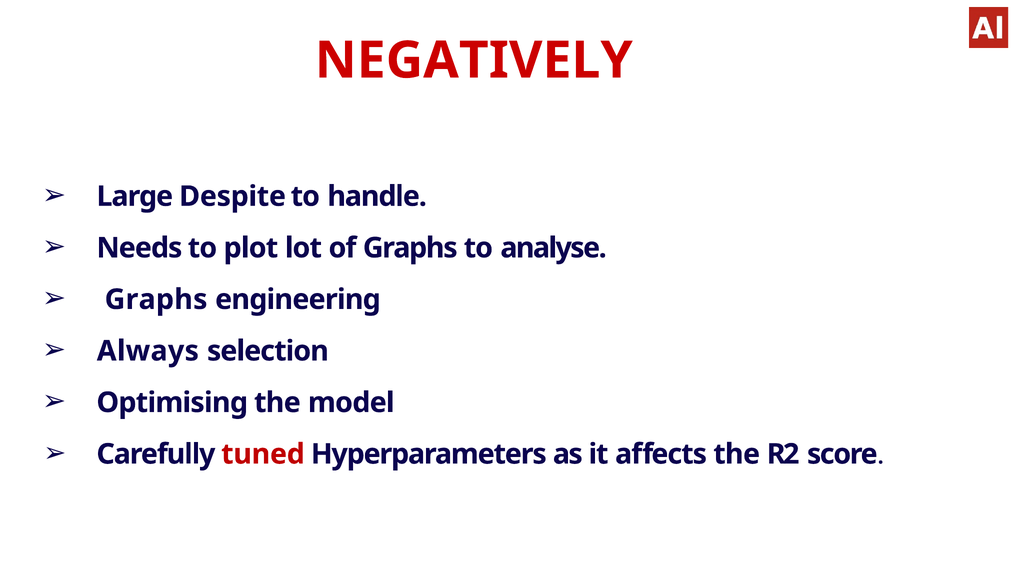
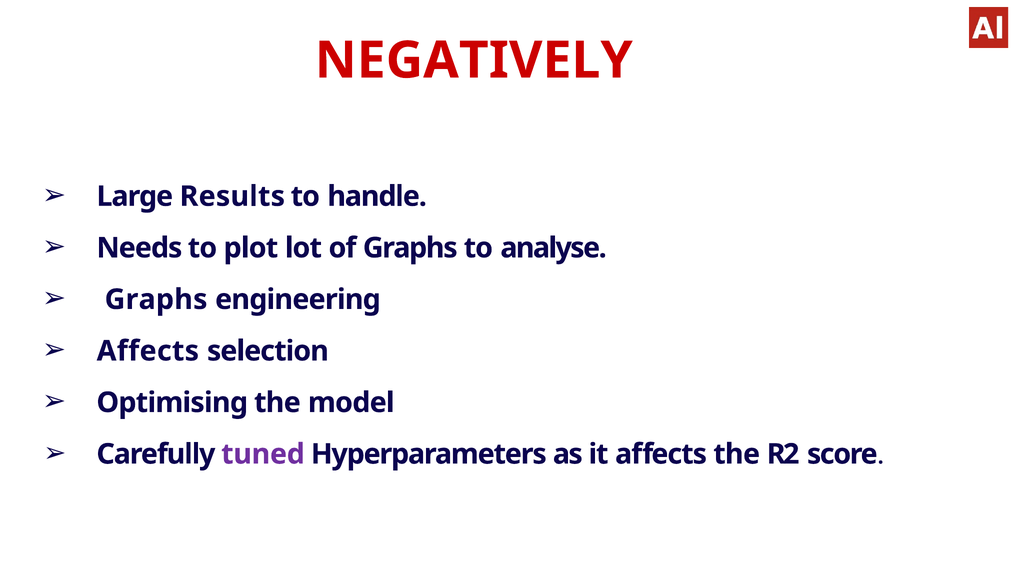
Despite: Despite -> Results (232, 196)
Always: Always -> Affects (148, 351)
tuned colour: red -> purple (263, 454)
